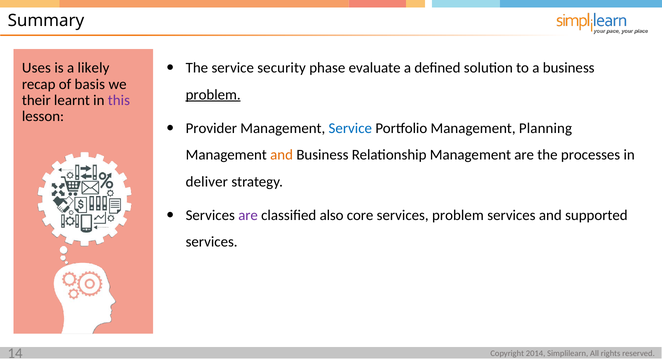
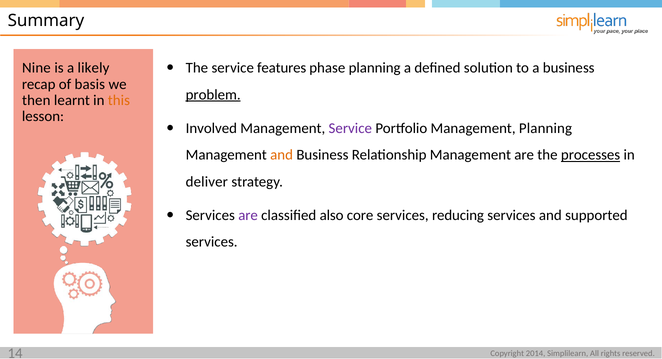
Uses: Uses -> Nine (36, 68)
security: security -> features (282, 68)
phase evaluate: evaluate -> planning (375, 68)
their: their -> then (36, 100)
this colour: purple -> orange (119, 100)
Provider: Provider -> Involved (211, 128)
Service colour: blue -> purple (350, 128)
processes underline: none -> present (591, 155)
services problem: problem -> reducing (458, 215)
